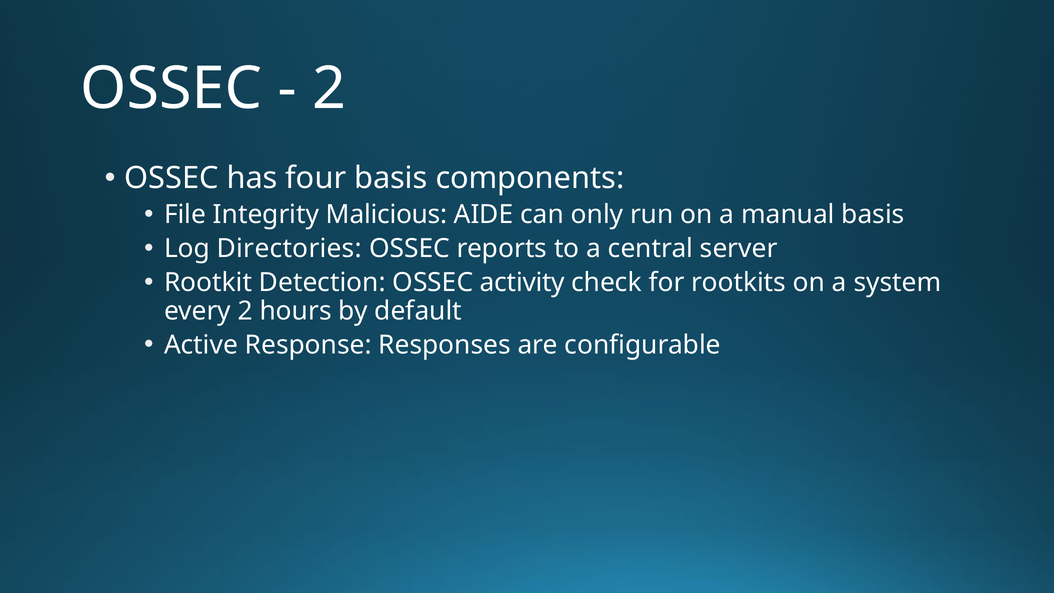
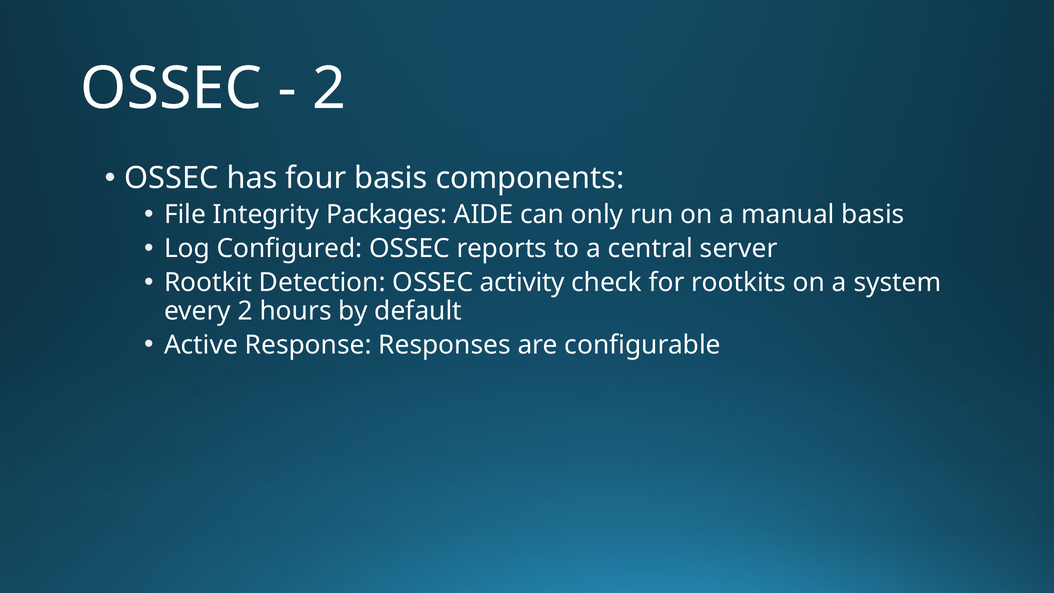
Malicious: Malicious -> Packages (387, 215)
Directories: Directories -> Configured (290, 248)
